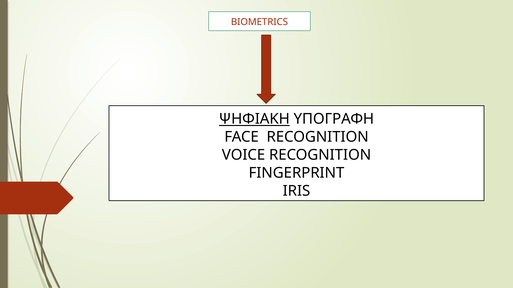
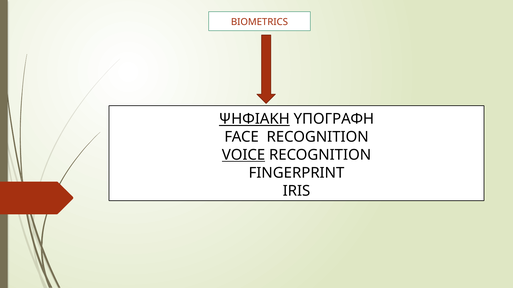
VOICE underline: none -> present (244, 155)
